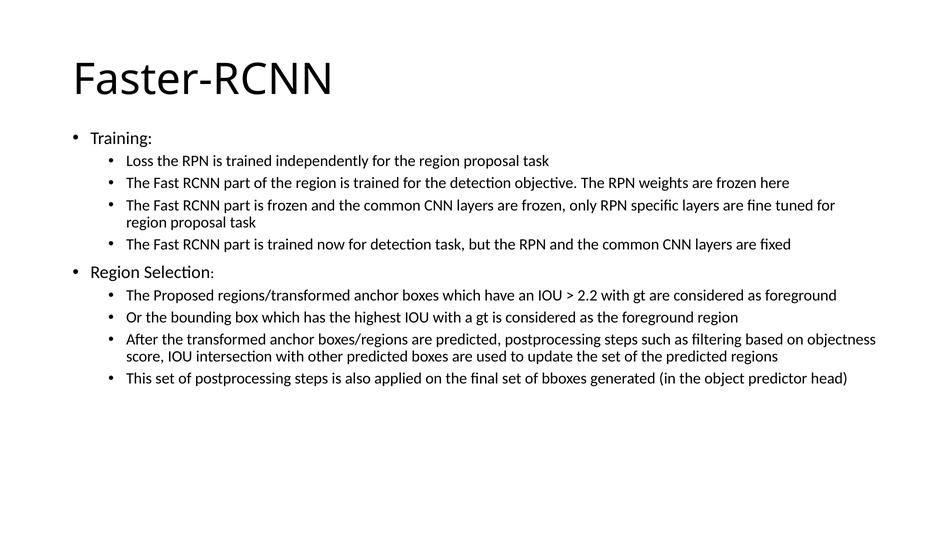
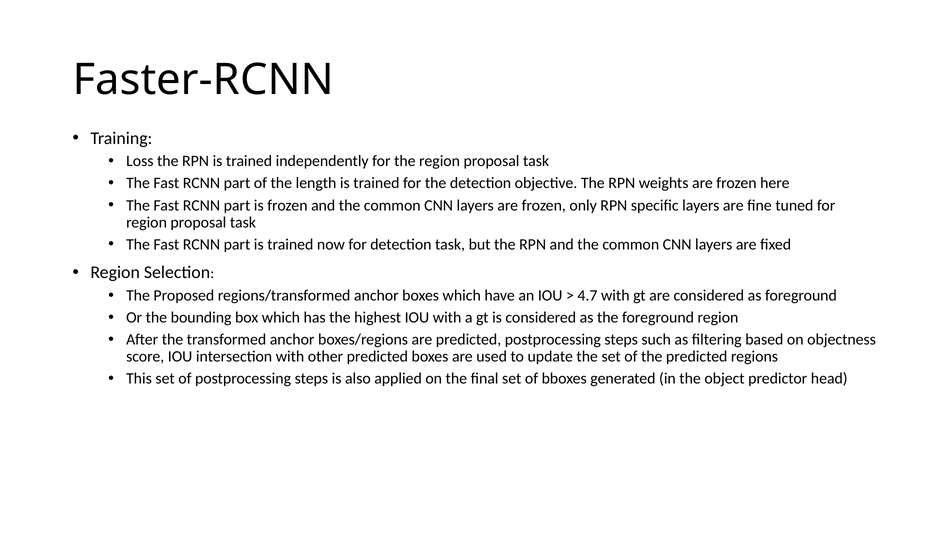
of the region: region -> length (316, 183)
2.2: 2.2 -> 4.7 (587, 296)
